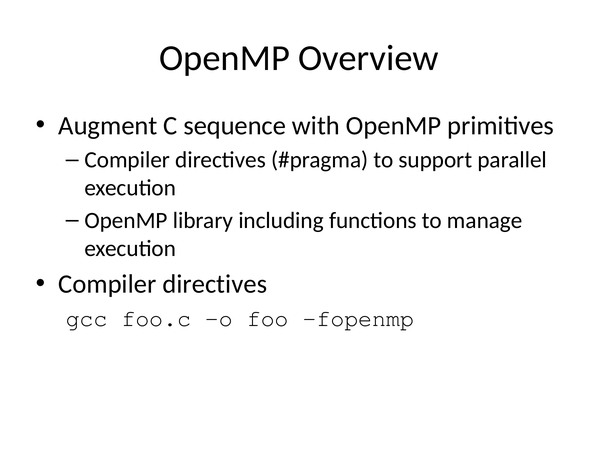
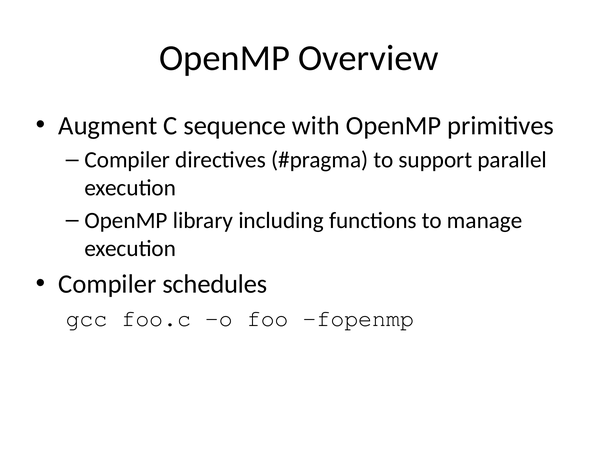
directives: directives -> schedules (215, 284)
